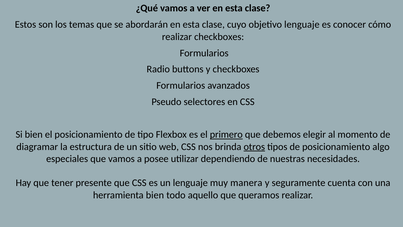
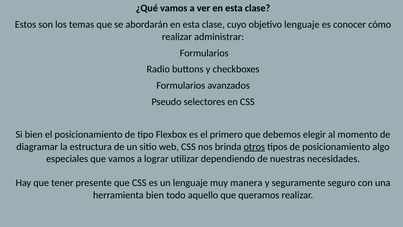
realizar checkboxes: checkboxes -> administrar (219, 37)
primero underline: present -> none (226, 134)
posee: posee -> lograr (156, 159)
cuenta: cuenta -> seguro (342, 183)
